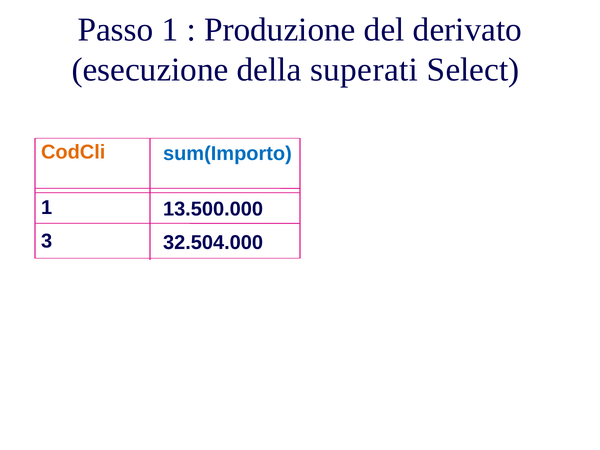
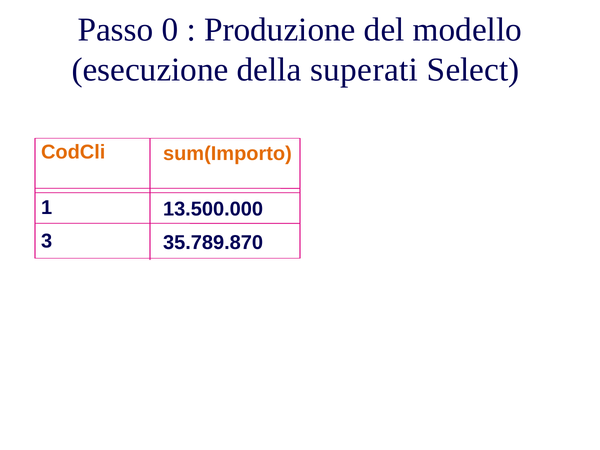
Passo 1: 1 -> 0 (170, 30)
derivato: derivato -> modello (467, 30)
sum(Importo colour: blue -> orange (227, 154)
32.504.000: 32.504.000 -> 35.789.870 (213, 243)
